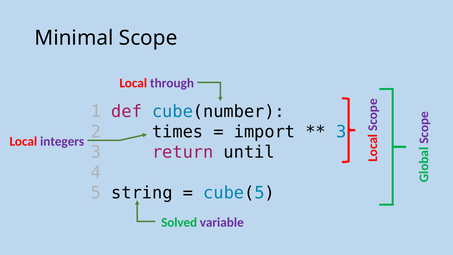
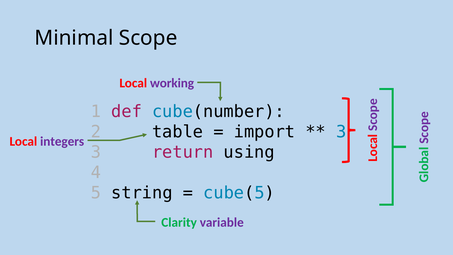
through: through -> working (172, 83)
times: times -> table (178, 132)
until: until -> using (249, 152)
Solved: Solved -> Clarity (179, 222)
